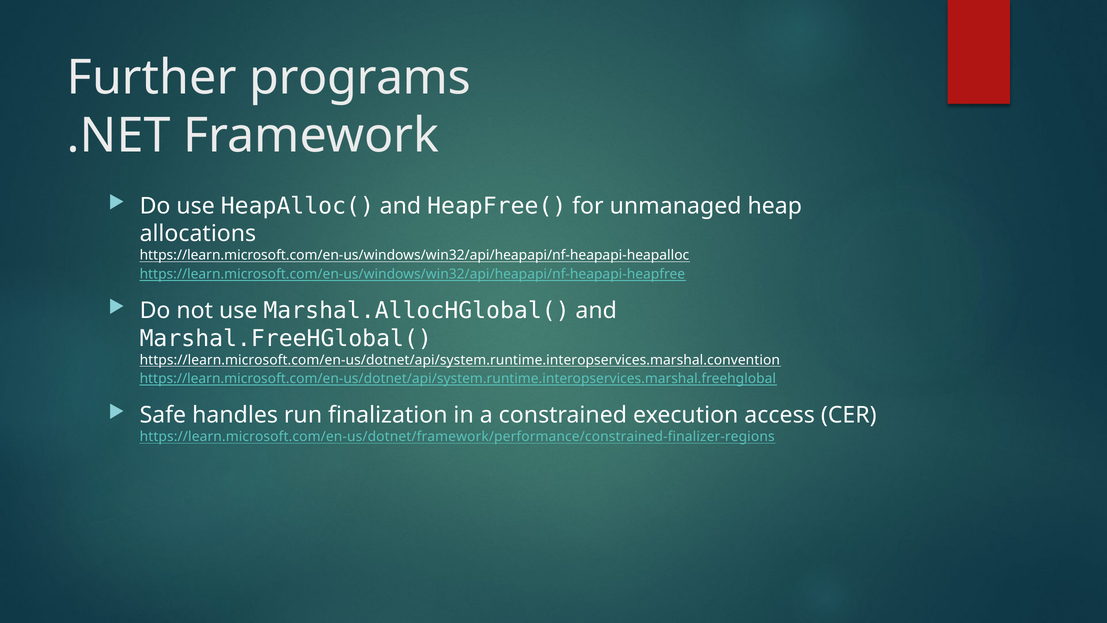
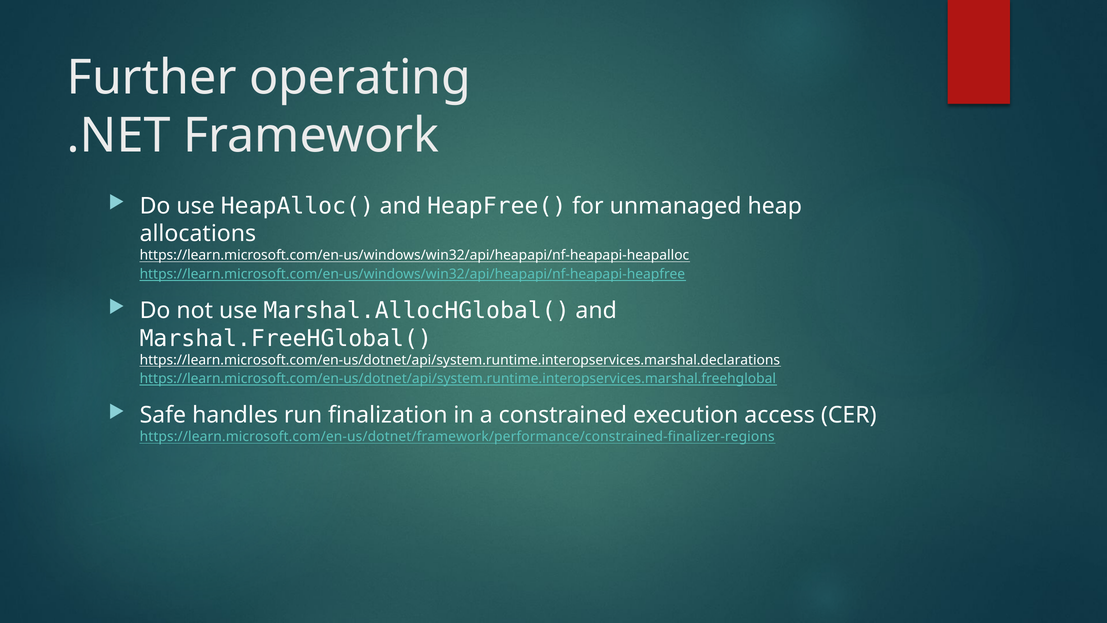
programs: programs -> operating (360, 78)
https://learn.microsoft.com/en-us/dotnet/api/system.runtime.interopservices.marshal.convention: https://learn.microsoft.com/en-us/dotnet/api/system.runtime.interopservices.marshal.convention -> https://learn.microsoft.com/en-us/dotnet/api/system.runtime.interopservices.marshal.declarations (460, 360)
